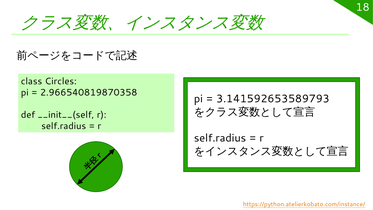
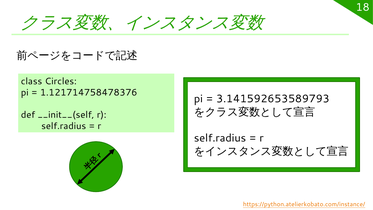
2.966540819870358: 2.966540819870358 -> 1.121714758478376 (89, 92)
